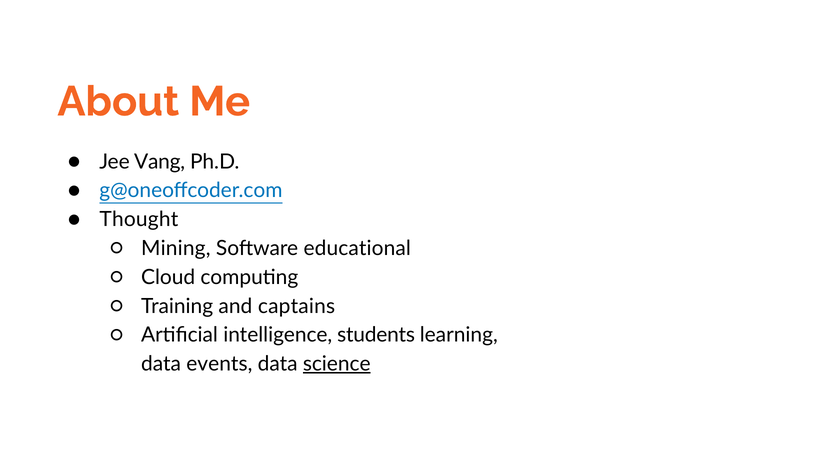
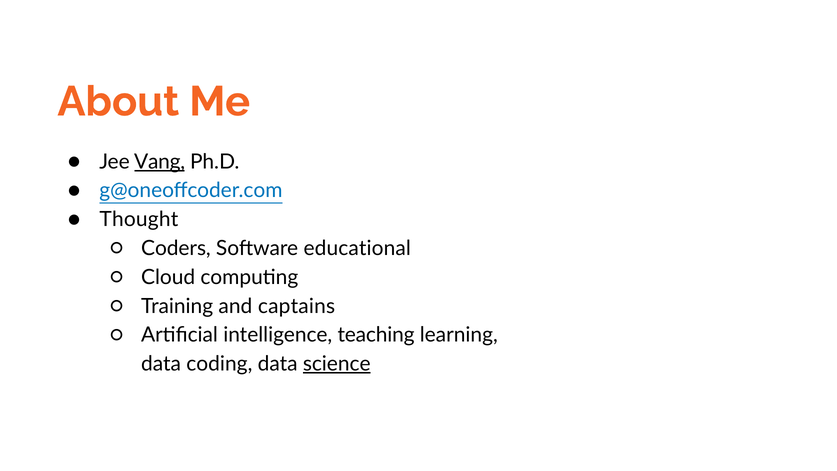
Vang underline: none -> present (160, 162)
Mining: Mining -> Coders (176, 248)
students: students -> teaching (376, 335)
events: events -> coding (219, 364)
